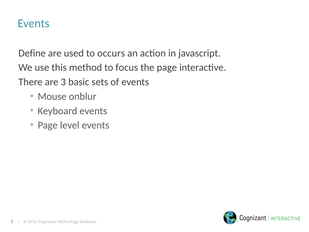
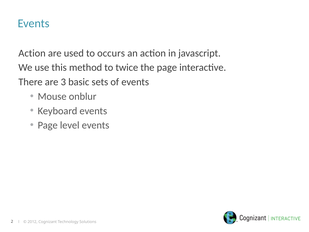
Define: Define -> Action (32, 53)
focus: focus -> twice (127, 67)
